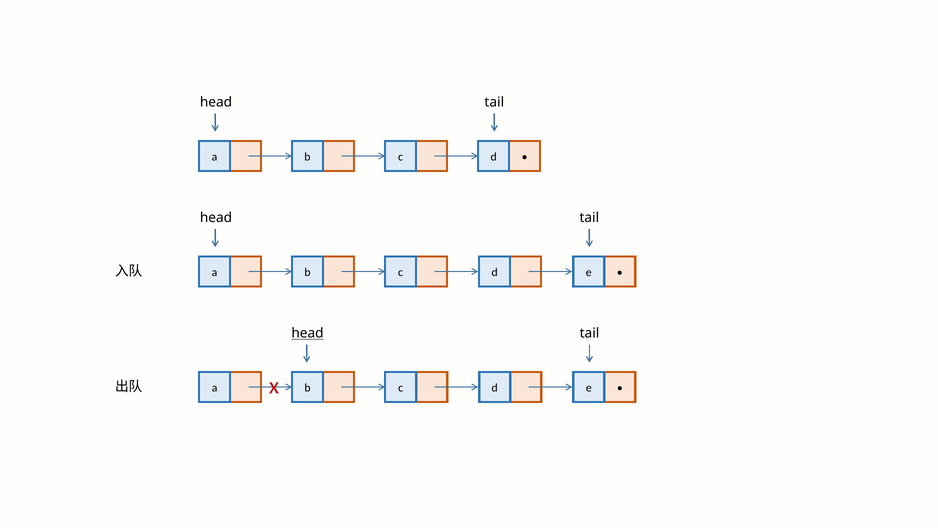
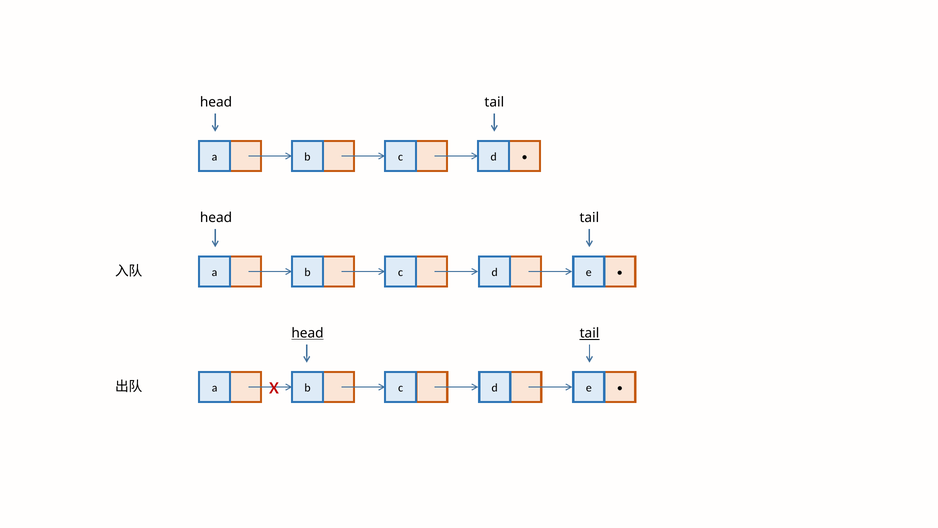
tail underline: none -> present (590, 333)
